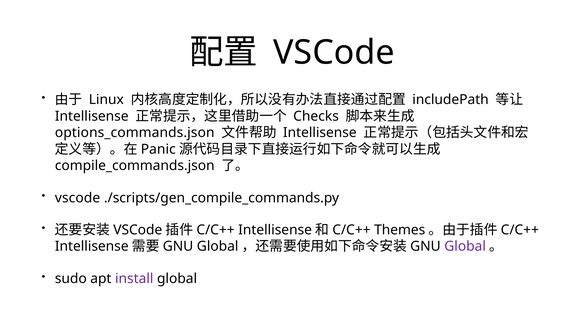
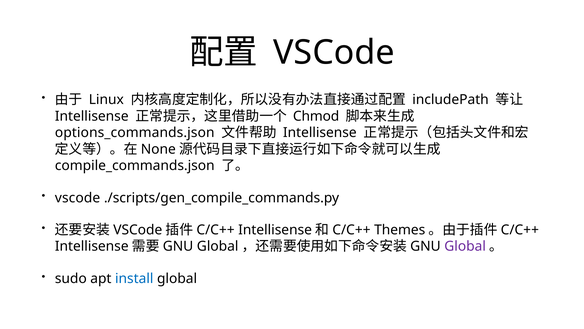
Checks: Checks -> Chmod (316, 116)
Panic: Panic -> None (158, 149)
install colour: purple -> blue (134, 278)
